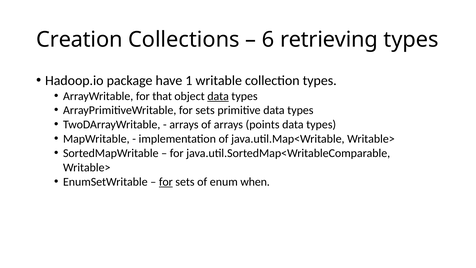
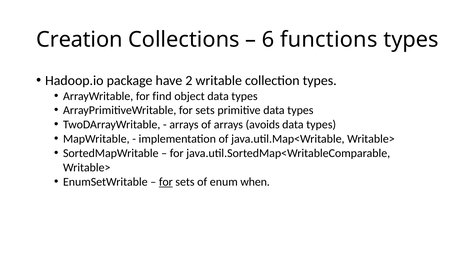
retrieving: retrieving -> functions (329, 40)
1: 1 -> 2 (189, 80)
that: that -> find (162, 96)
data underline: present -> none (218, 96)
points: points -> avoids (263, 125)
